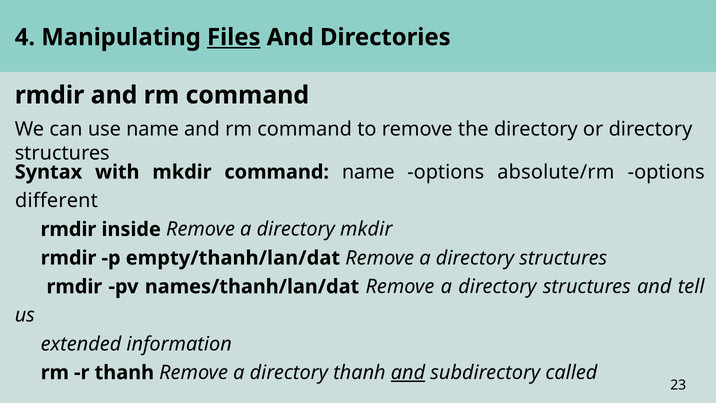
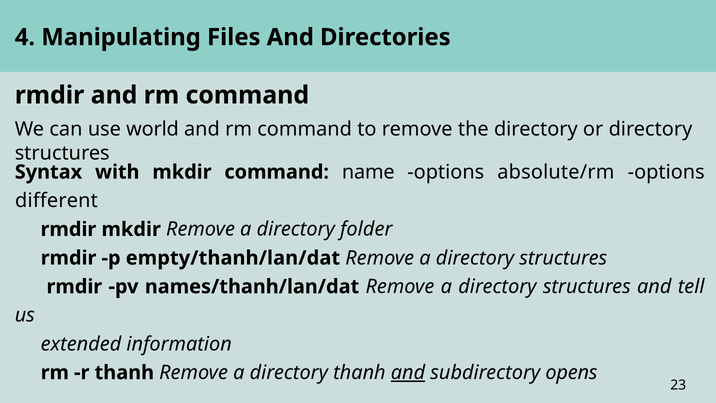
Files underline: present -> none (234, 37)
use name: name -> world (153, 129)
rmdir inside: inside -> mkdir (131, 229)
directory mkdir: mkdir -> folder (366, 229)
called: called -> opens (571, 372)
